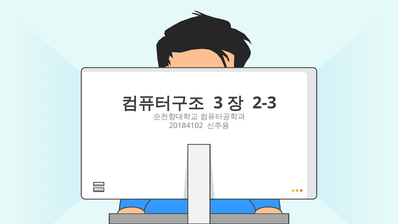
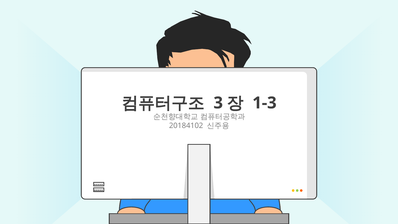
2-3: 2-3 -> 1-3 (264, 103)
